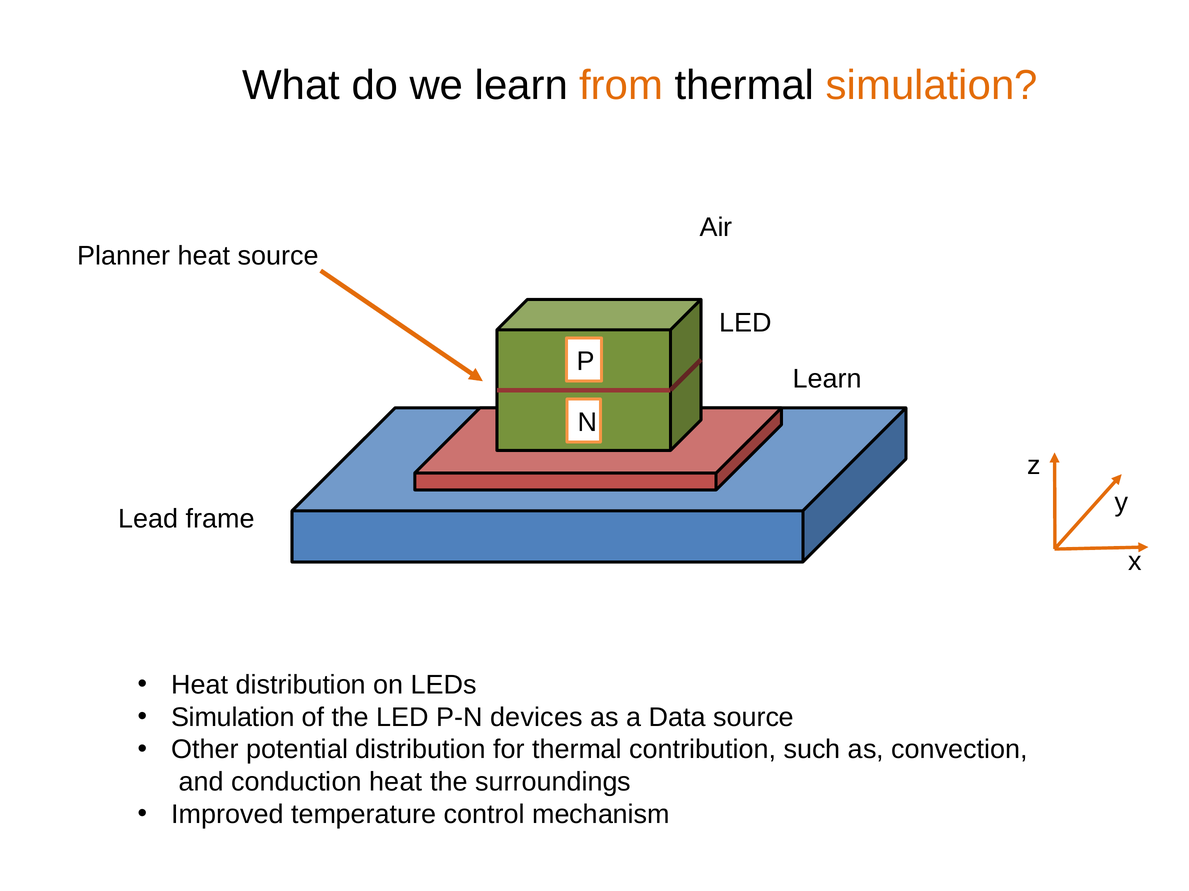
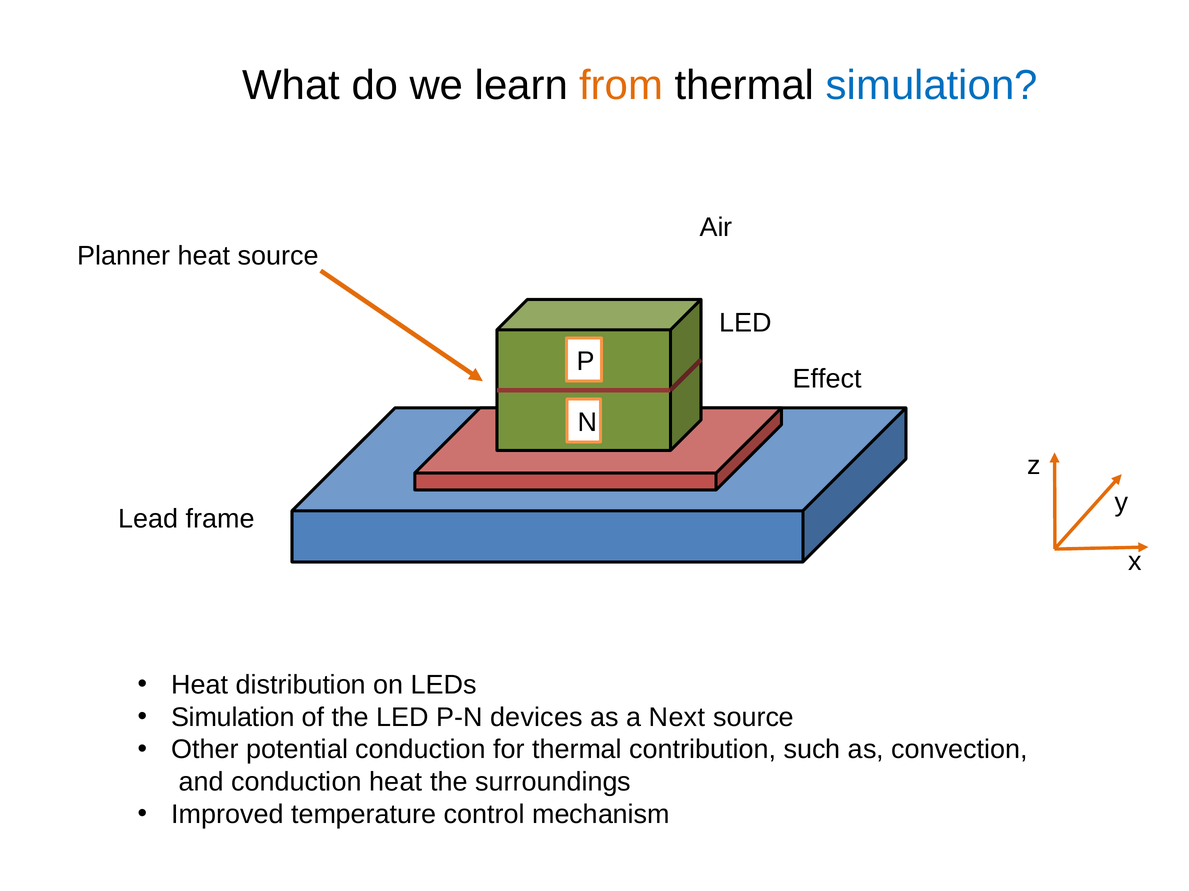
simulation colour: orange -> blue (932, 86)
Learn: Learn -> Effect (827, 379)
Data: Data -> Next (677, 718)
potential distribution: distribution -> conduction (421, 750)
